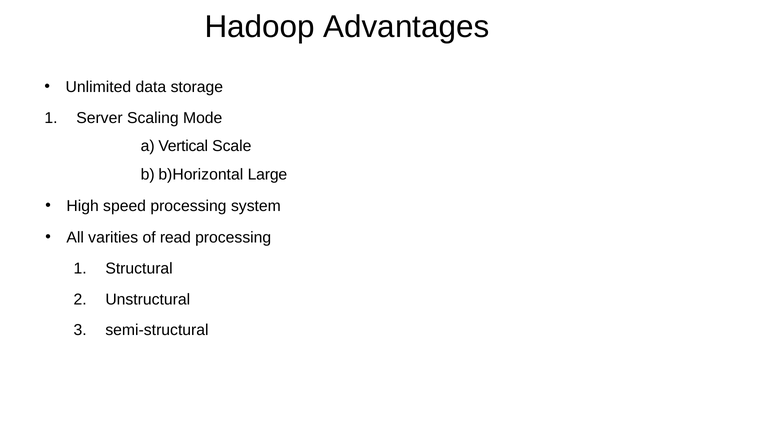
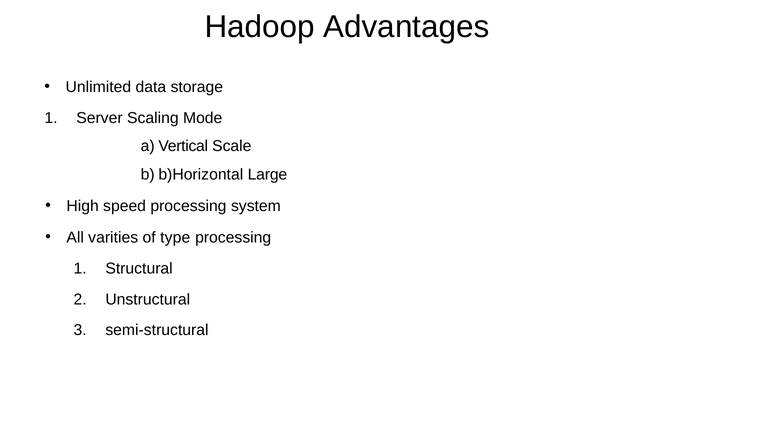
read: read -> type (175, 237)
